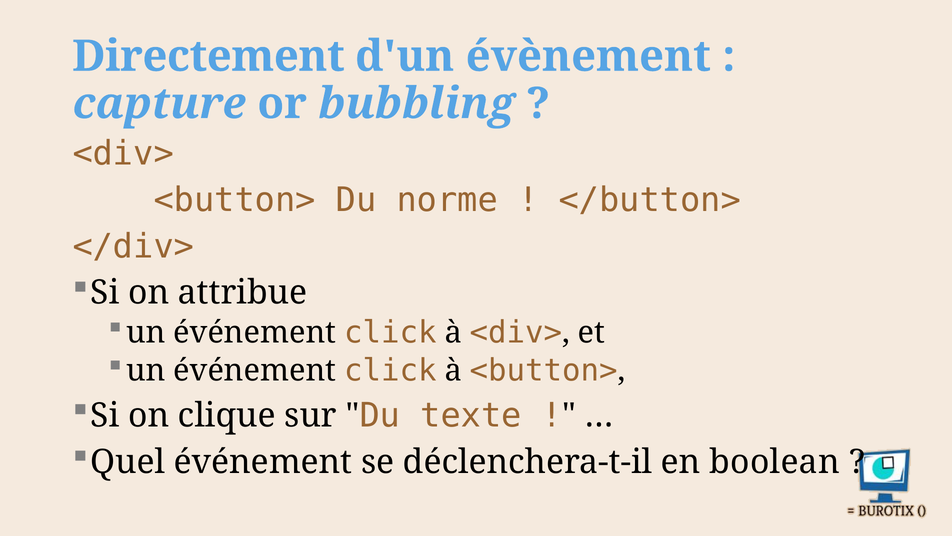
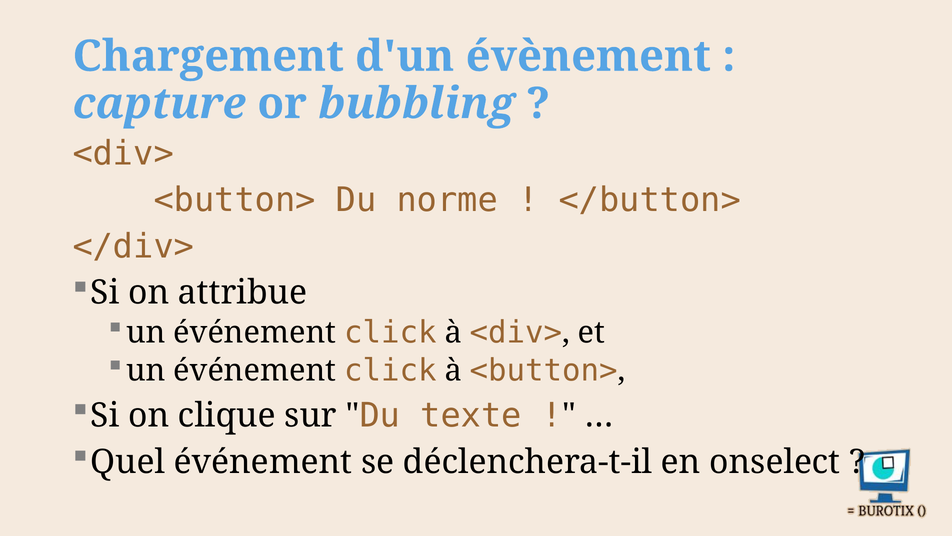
Directement: Directement -> Chargement (208, 56)
boolean: boolean -> onselect (775, 462)
